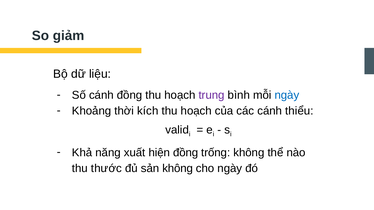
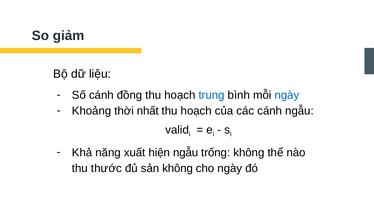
trung colour: purple -> blue (212, 95)
kích: kích -> nhất (148, 111)
cánh thiểu: thiểu -> ngẫu (299, 111)
hiện đồng: đồng -> ngẫu (186, 153)
